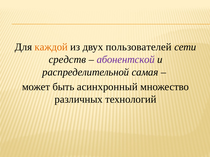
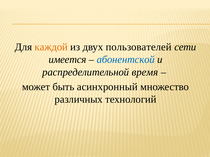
средств: средств -> имеется (67, 60)
абонентской colour: purple -> blue (126, 60)
самая: самая -> время (145, 72)
